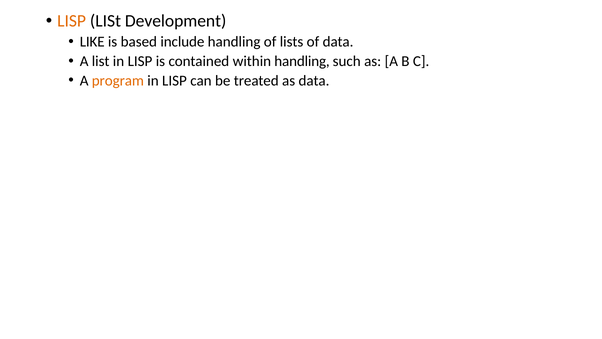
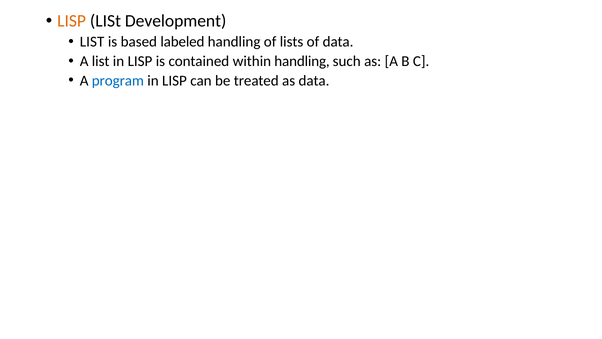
LIKE: LIKE -> LIST (92, 42)
include: include -> labeled (182, 42)
program colour: orange -> blue (118, 81)
